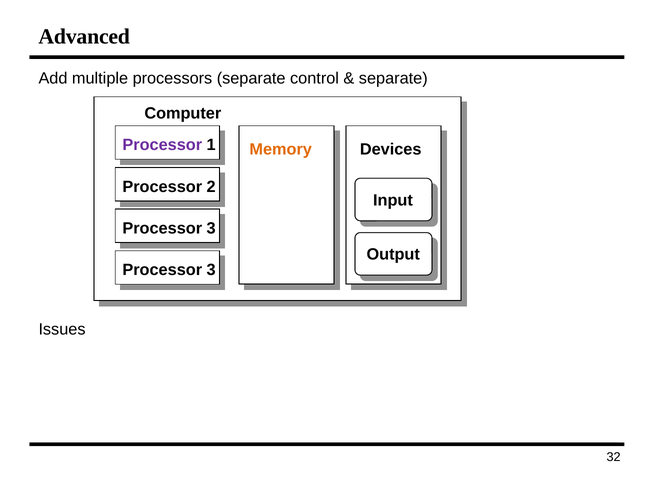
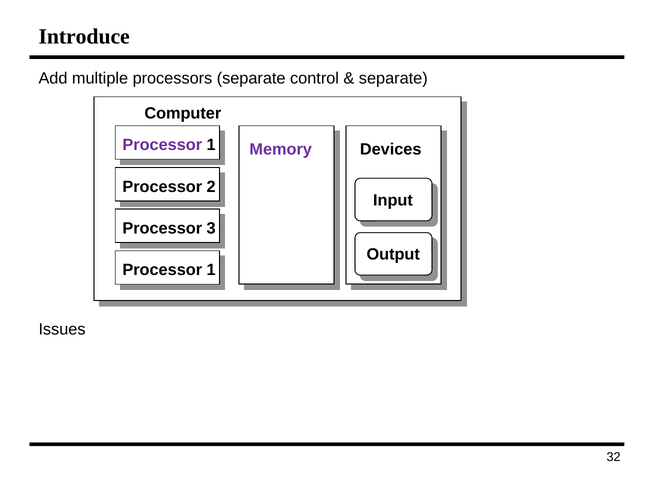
Advanced: Advanced -> Introduce (84, 36)
Memory colour: orange -> purple (281, 150)
3: 3 -> 1 (211, 270)
